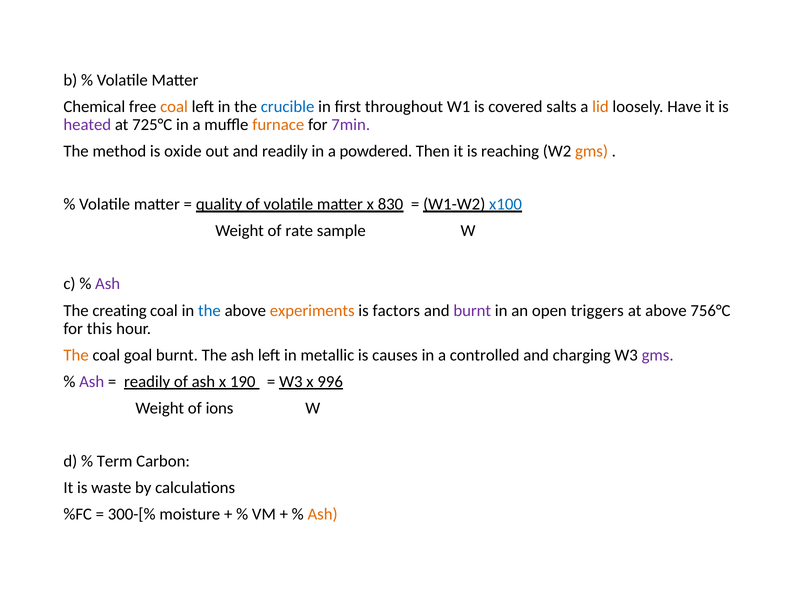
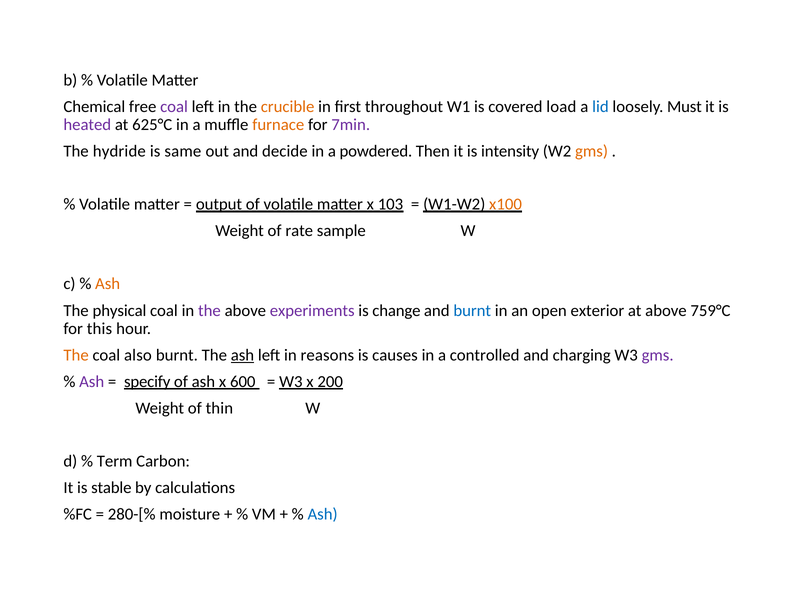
coal colour: orange -> purple (174, 107)
crucible colour: blue -> orange (288, 107)
salts: salts -> load (561, 107)
lid colour: orange -> blue (600, 107)
Have: Have -> Must (684, 107)
725°C: 725°C -> 625°C (152, 125)
method: method -> hydride (119, 151)
oxide: oxide -> same (183, 151)
and readily: readily -> decide (285, 151)
reaching: reaching -> intensity (510, 151)
quality: quality -> output (219, 205)
830: 830 -> 103 (390, 205)
x100 colour: blue -> orange (506, 205)
Ash colour: purple -> orange (108, 284)
creating: creating -> physical (119, 311)
the colour: blue -> purple (209, 311)
experiments colour: orange -> purple (312, 311)
factors: factors -> change (396, 311)
burnt colour: purple -> blue (472, 311)
triggers: triggers -> exterior (597, 311)
756°C: 756°C -> 759°C (710, 311)
goal: goal -> also (138, 355)
ash underline: none -> present (242, 355)
metallic: metallic -> reasons (327, 355)
readily: readily -> specify (147, 382)
190: 190 -> 600 (243, 382)
996: 996 -> 200 (330, 382)
ions: ions -> thin (219, 409)
waste: waste -> stable (111, 488)
300-[%: 300-[% -> 280-[% (132, 515)
Ash colour: orange -> blue (323, 515)
